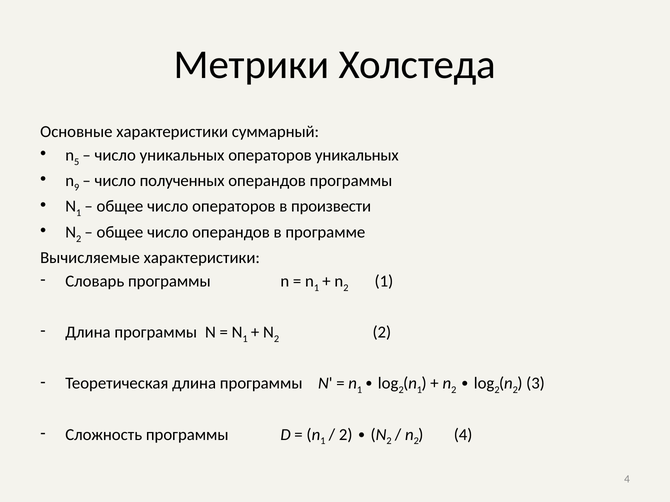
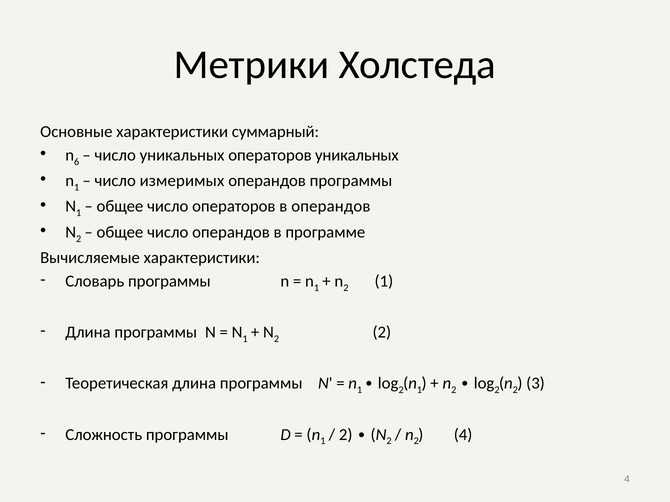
5: 5 -> 6 (77, 162)
9: 9 -> 1 (77, 187)
полученных: полученных -> измеримых (182, 181)
в произвести: произвести -> операндов (331, 207)
